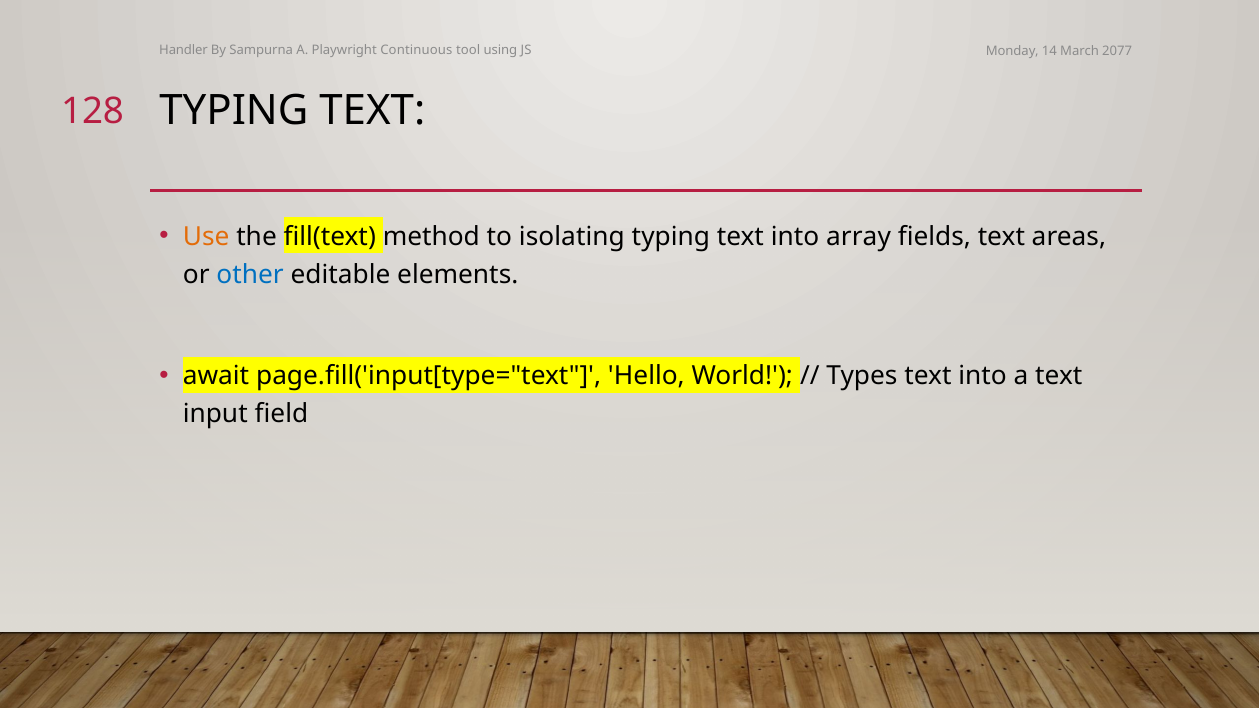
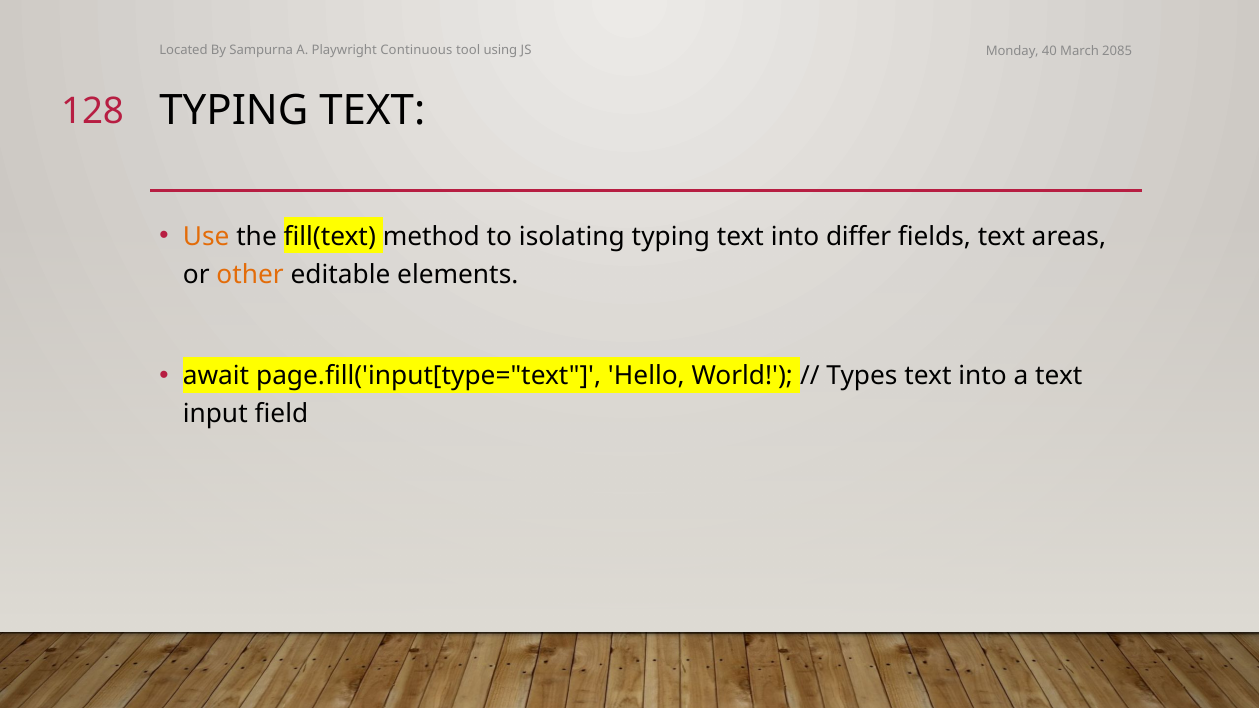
Handler: Handler -> Located (183, 50)
14: 14 -> 40 (1049, 51)
2077: 2077 -> 2085 (1117, 51)
array: array -> differ (859, 237)
other colour: blue -> orange (250, 274)
